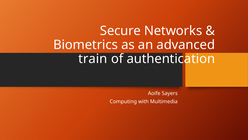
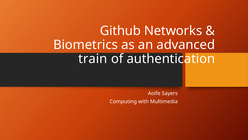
Secure: Secure -> Github (120, 31)
